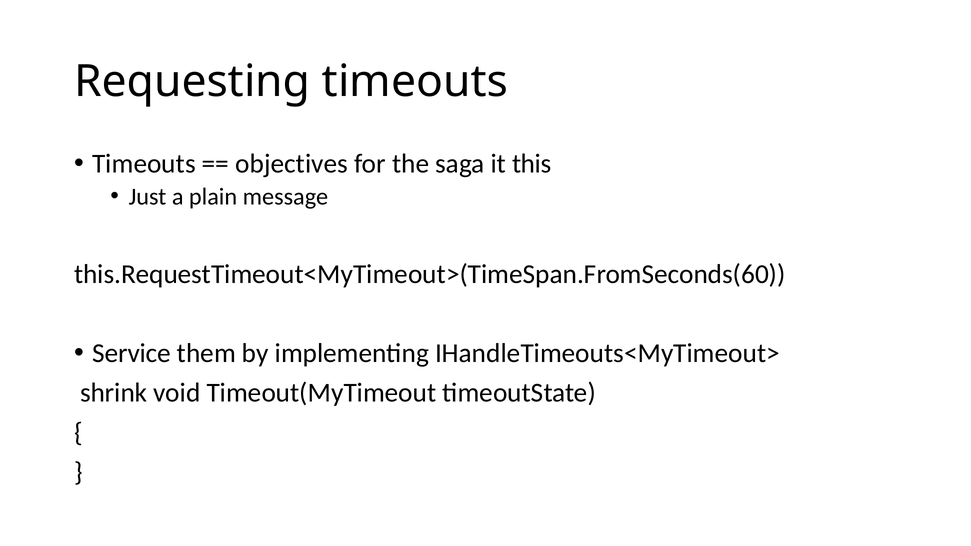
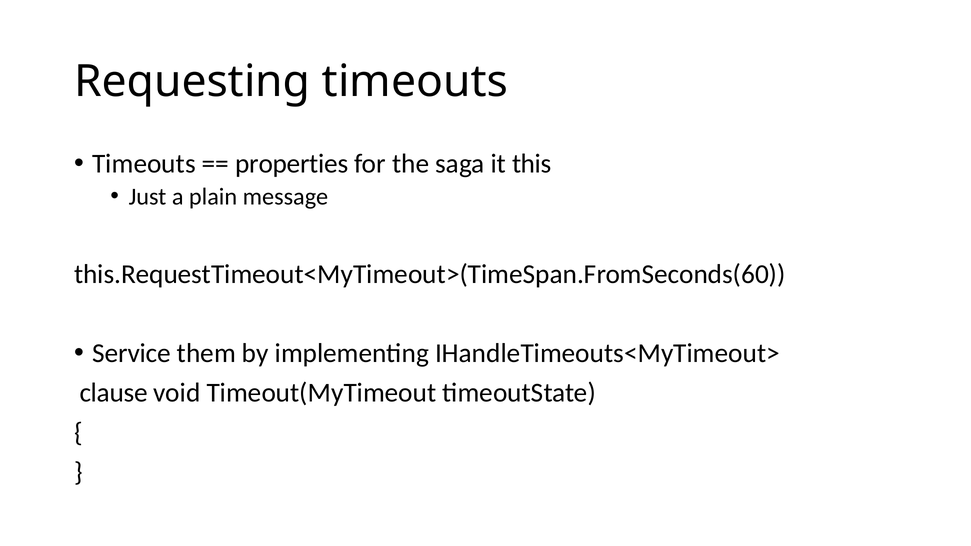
objectives: objectives -> properties (292, 164)
shrink: shrink -> clause (114, 393)
